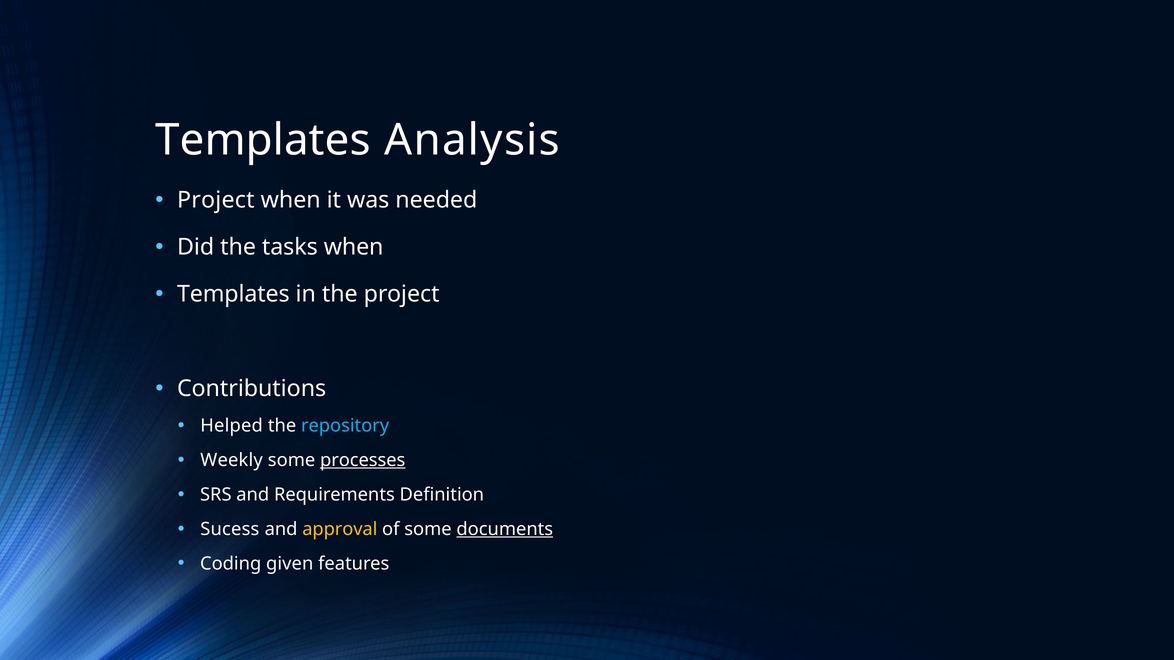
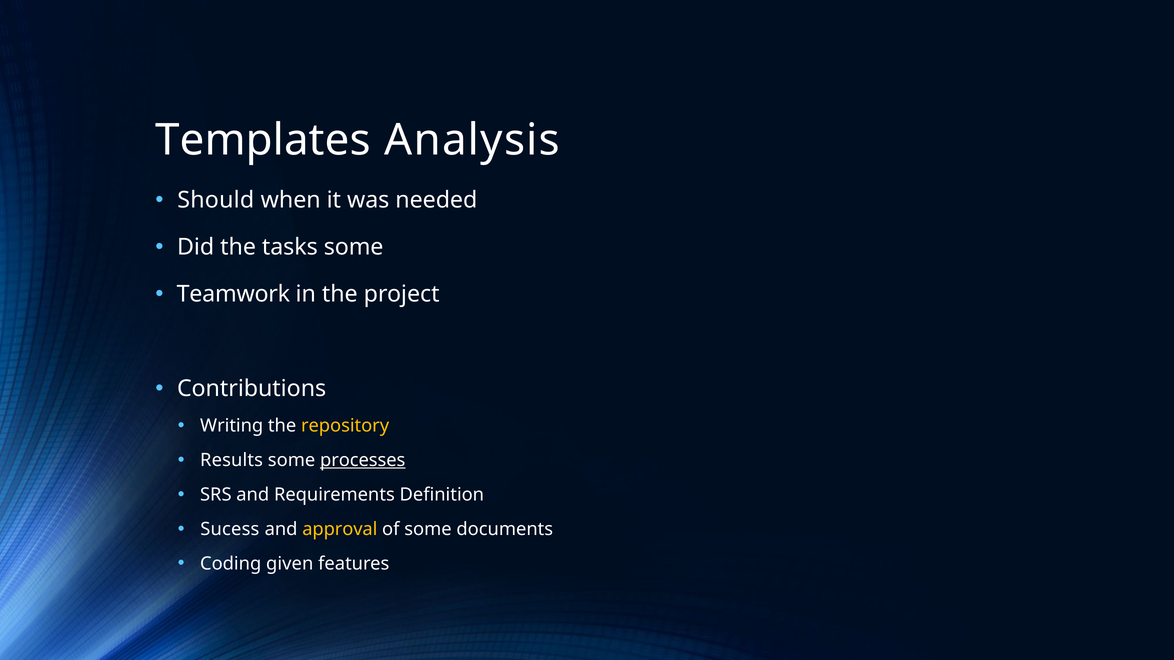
Project: Project -> Should (216, 200)
tasks when: when -> some (354, 247)
Templates: Templates -> Teamwork (233, 295)
Helped: Helped -> Writing (232, 426)
repository colour: light blue -> yellow (345, 426)
Weekly: Weekly -> Results (232, 460)
documents underline: present -> none (505, 529)
